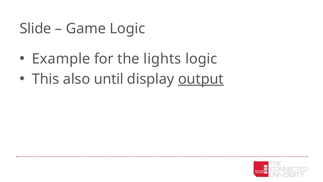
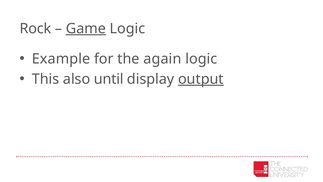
Slide: Slide -> Rock (36, 29)
Game underline: none -> present (86, 29)
lights: lights -> again (162, 59)
